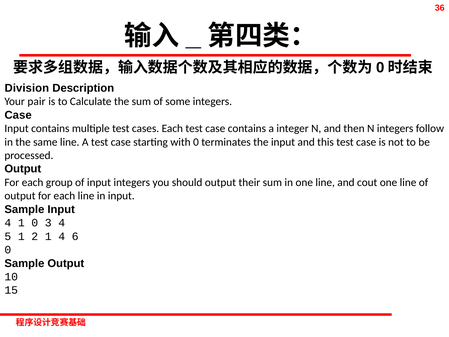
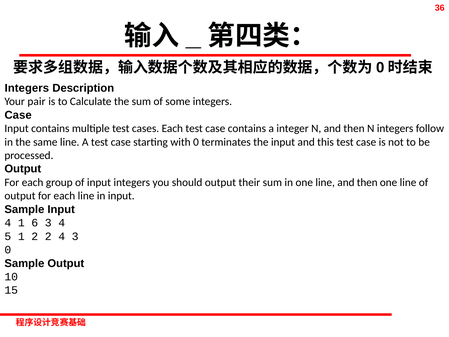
Division: Division -> Integers (27, 88)
line and cout: cout -> then (367, 182)
1 0: 0 -> 6 (35, 223)
2 1: 1 -> 2 (48, 236)
4 6: 6 -> 3 (75, 236)
